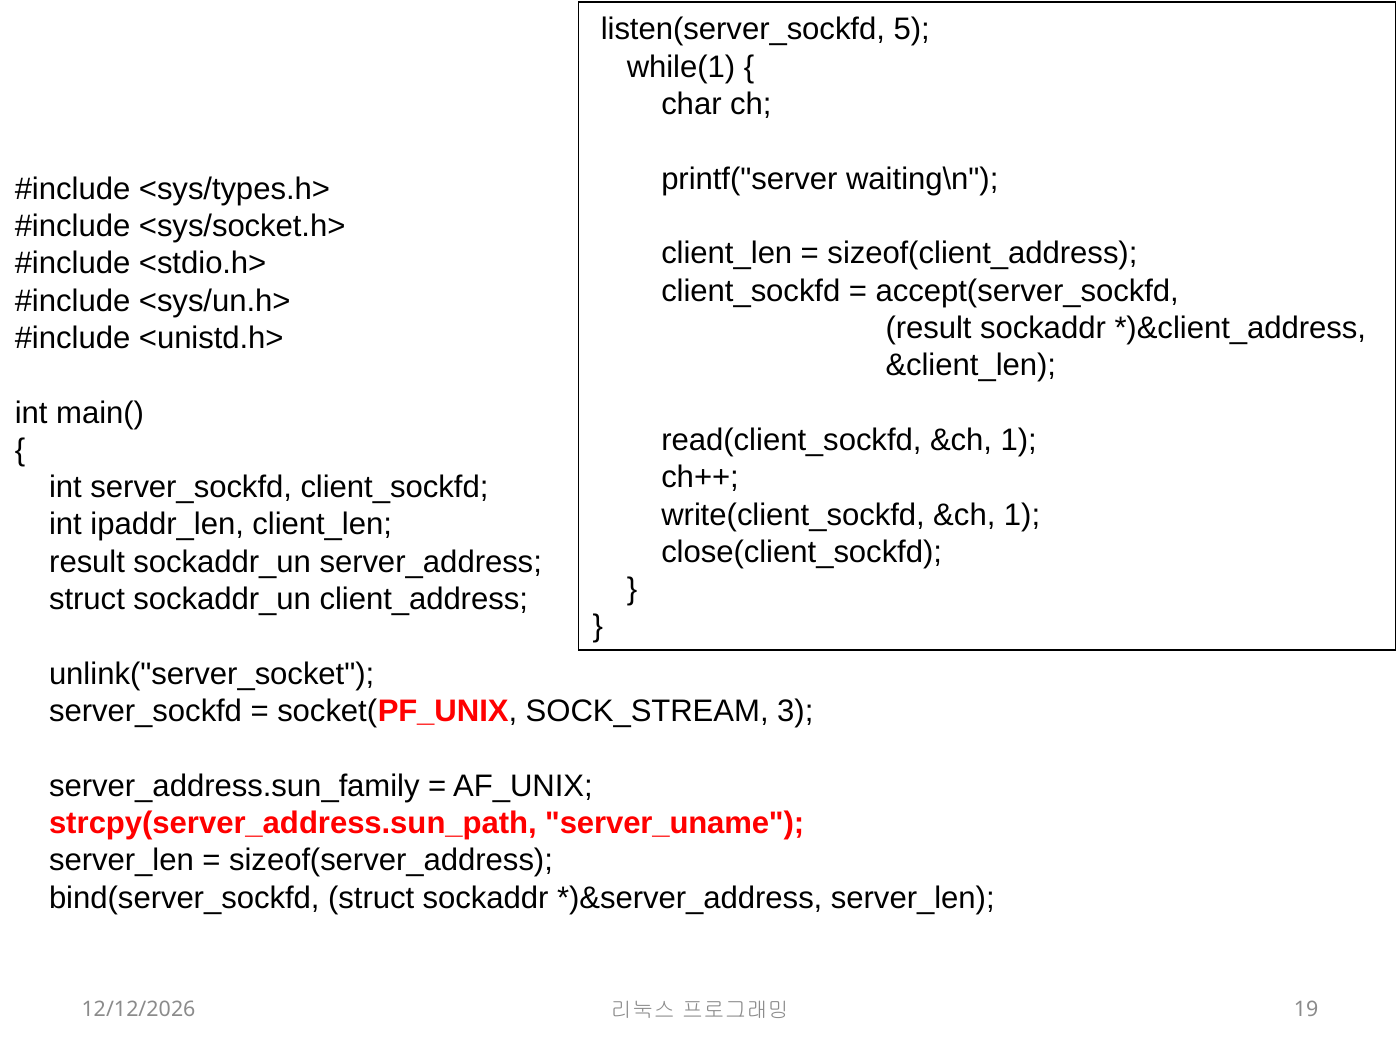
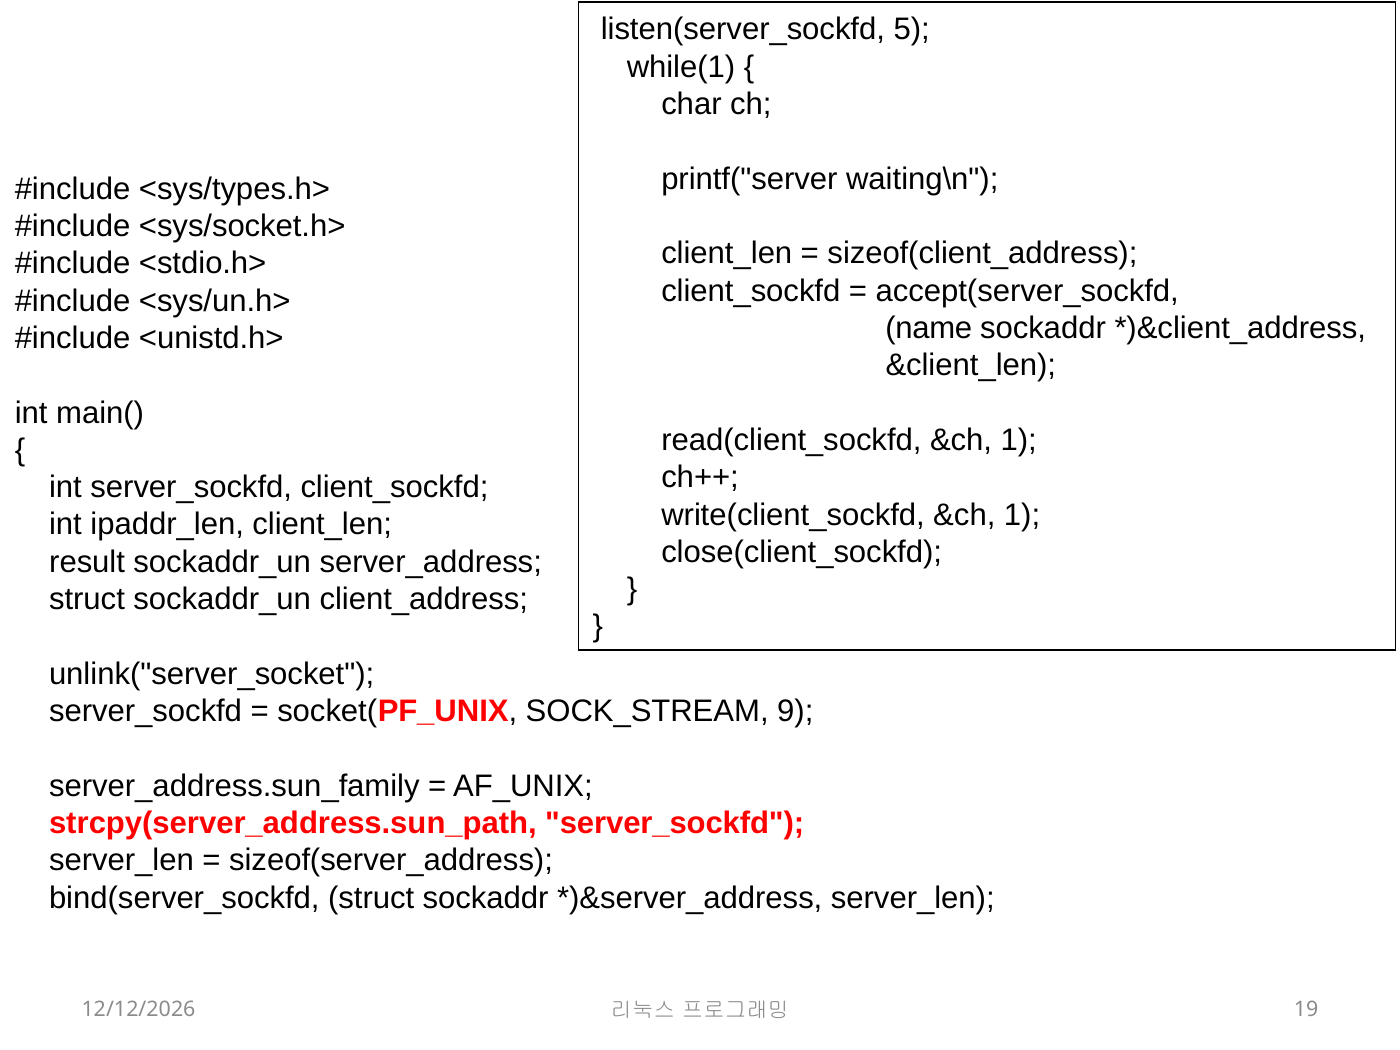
result: result -> name (929, 328)
3: 3 -> 9 (795, 711)
strcpy(server_address.sun_path server_uname: server_uname -> server_sockfd (675, 823)
